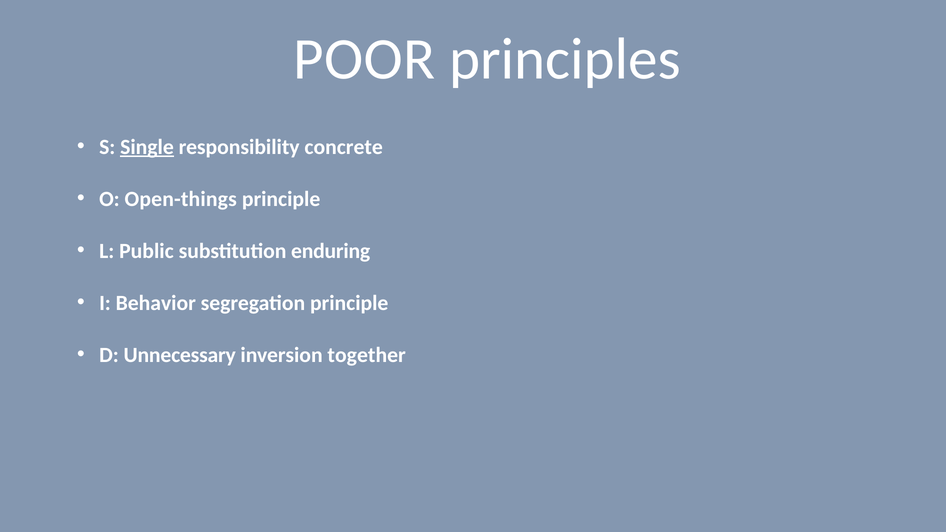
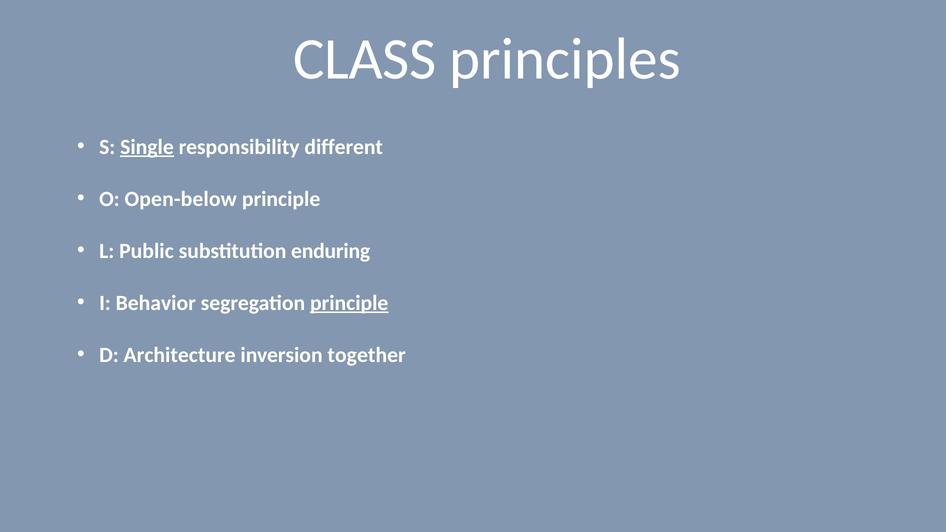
POOR: POOR -> CLASS (365, 59)
concrete: concrete -> different (344, 147)
Open-things: Open-things -> Open-below (181, 199)
principle underline: none -> present (349, 303)
Unnecessary: Unnecessary -> Architecture (180, 355)
